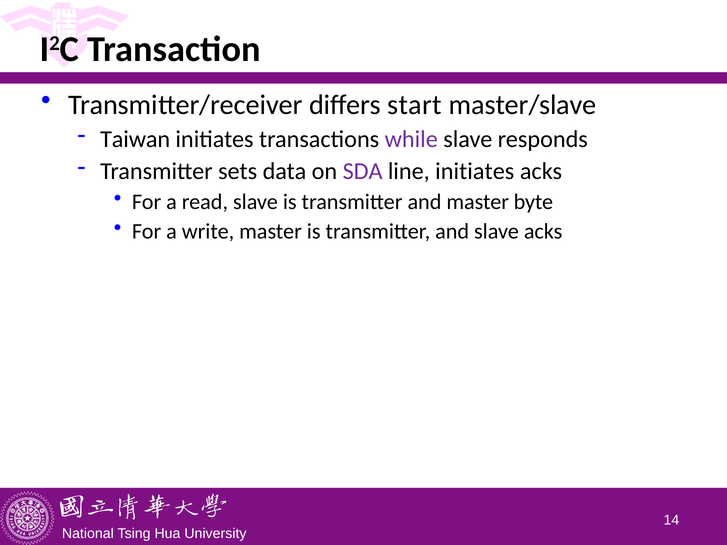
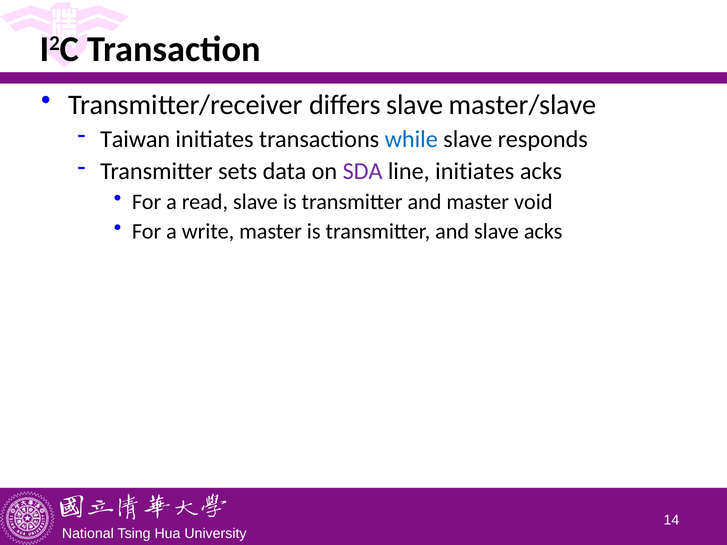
differs start: start -> slave (415, 105)
while colour: purple -> blue (411, 139)
byte: byte -> void (533, 202)
